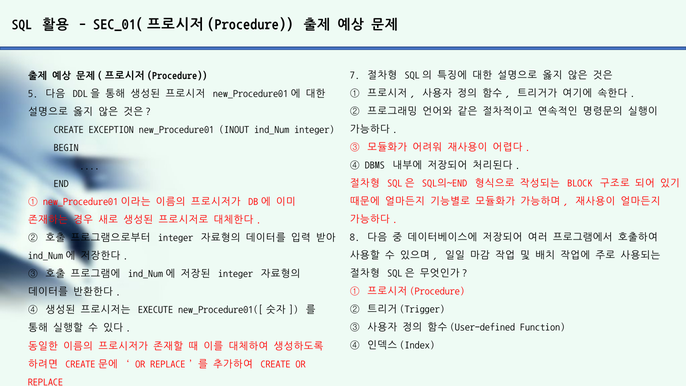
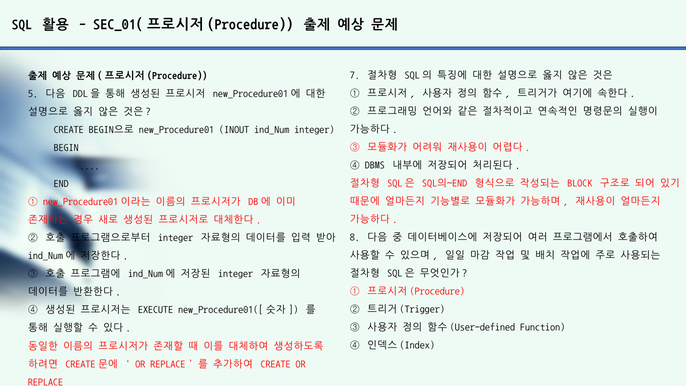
EXCEPTION: EXCEPTION -> BEGIN으로 (111, 129)
